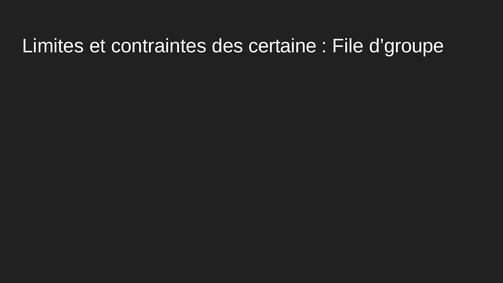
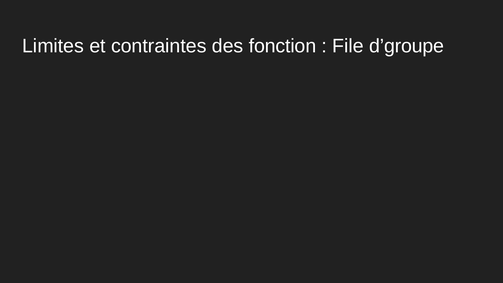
certaine: certaine -> fonction (282, 46)
